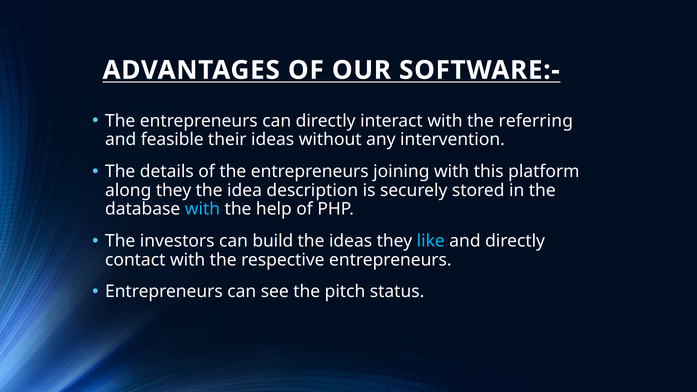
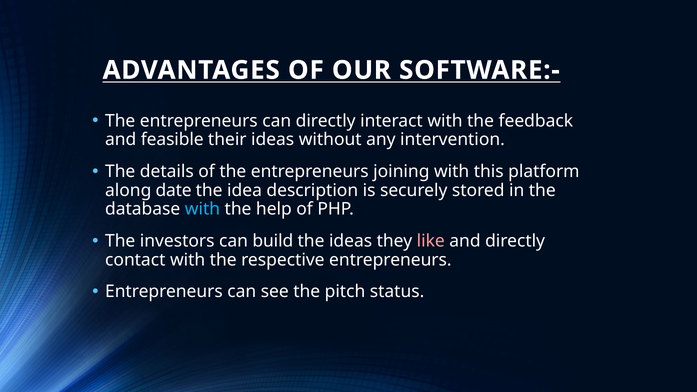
referring: referring -> feedback (536, 121)
along they: they -> date (174, 190)
like colour: light blue -> pink (431, 241)
